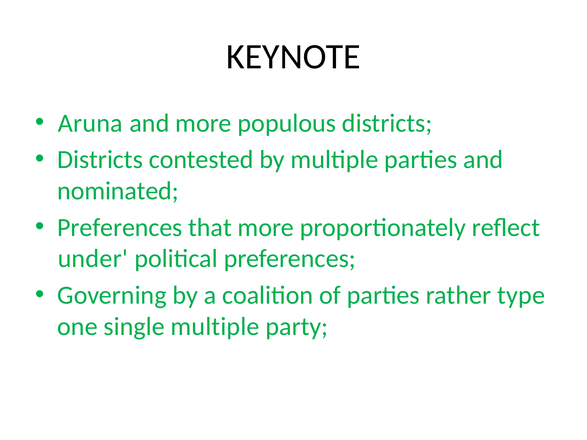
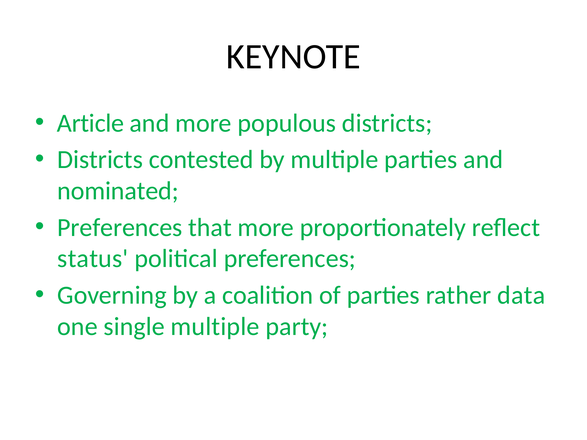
Aruna: Aruna -> Article (91, 123)
under: under -> status (93, 259)
type: type -> data (521, 295)
